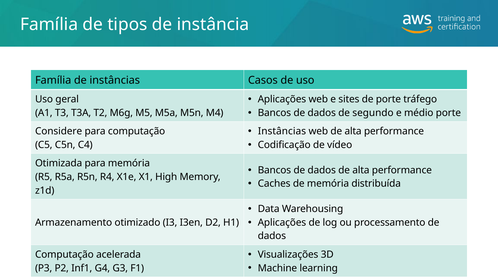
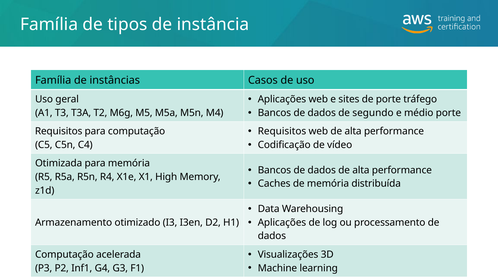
Instâncias: Instâncias -> Requisitos (282, 131)
Considere: Considere -> Requisitos (59, 131)
